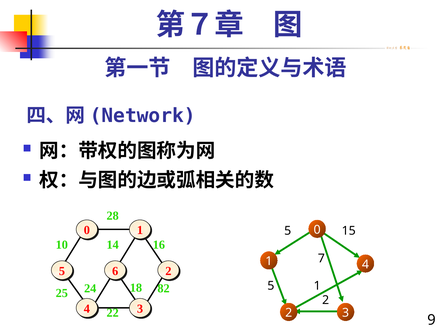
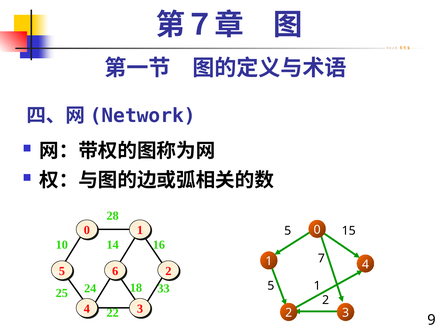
82: 82 -> 33 (164, 288)
